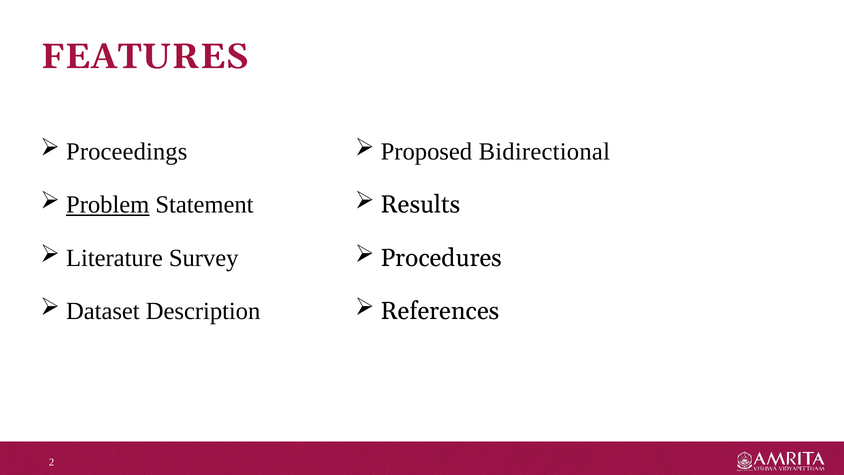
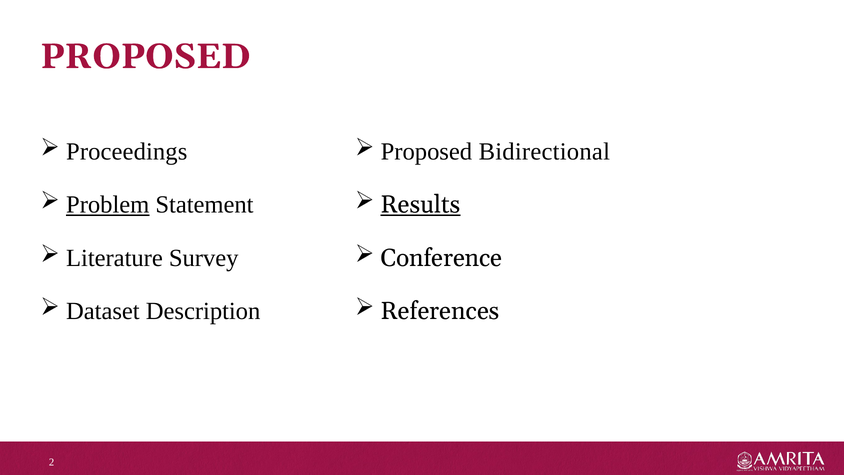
FEATURES: FEATURES -> PROPOSED (145, 56)
Results underline: none -> present (420, 205)
Procedures: Procedures -> Conference (441, 258)
